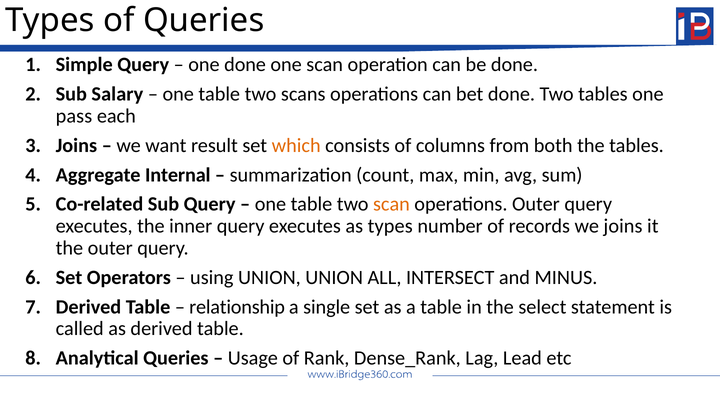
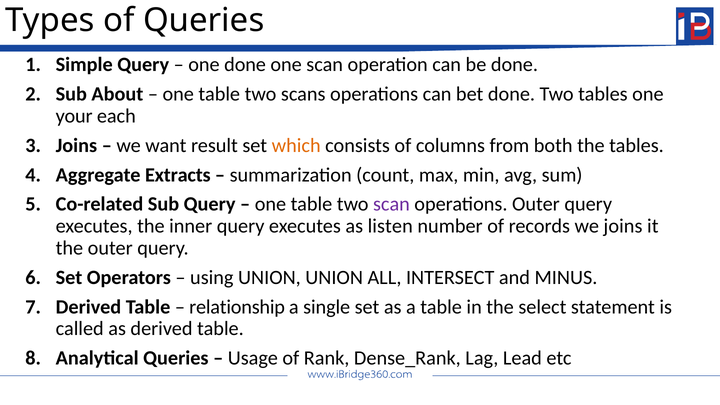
Salary: Salary -> About (117, 94)
pass: pass -> your (74, 116)
Internal: Internal -> Extracts (178, 175)
scan colour: orange -> purple (391, 204)
as types: types -> listen (390, 226)
